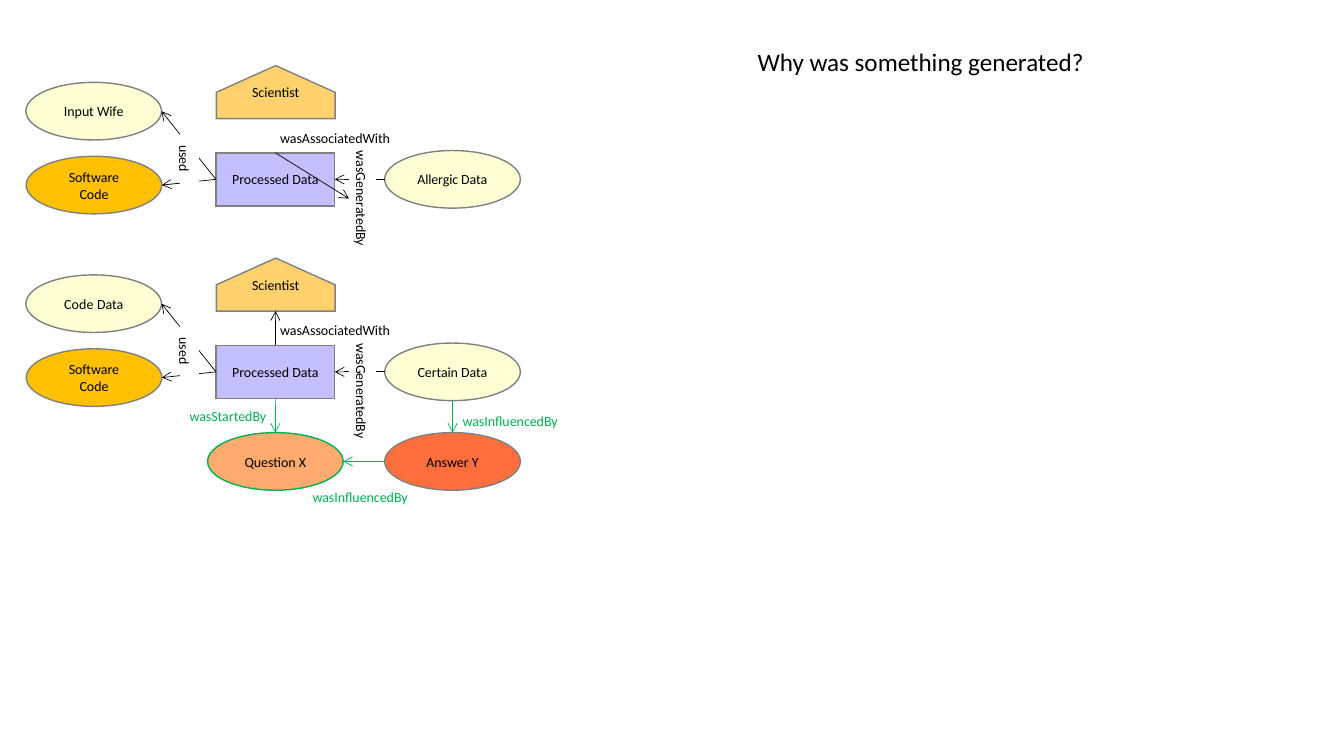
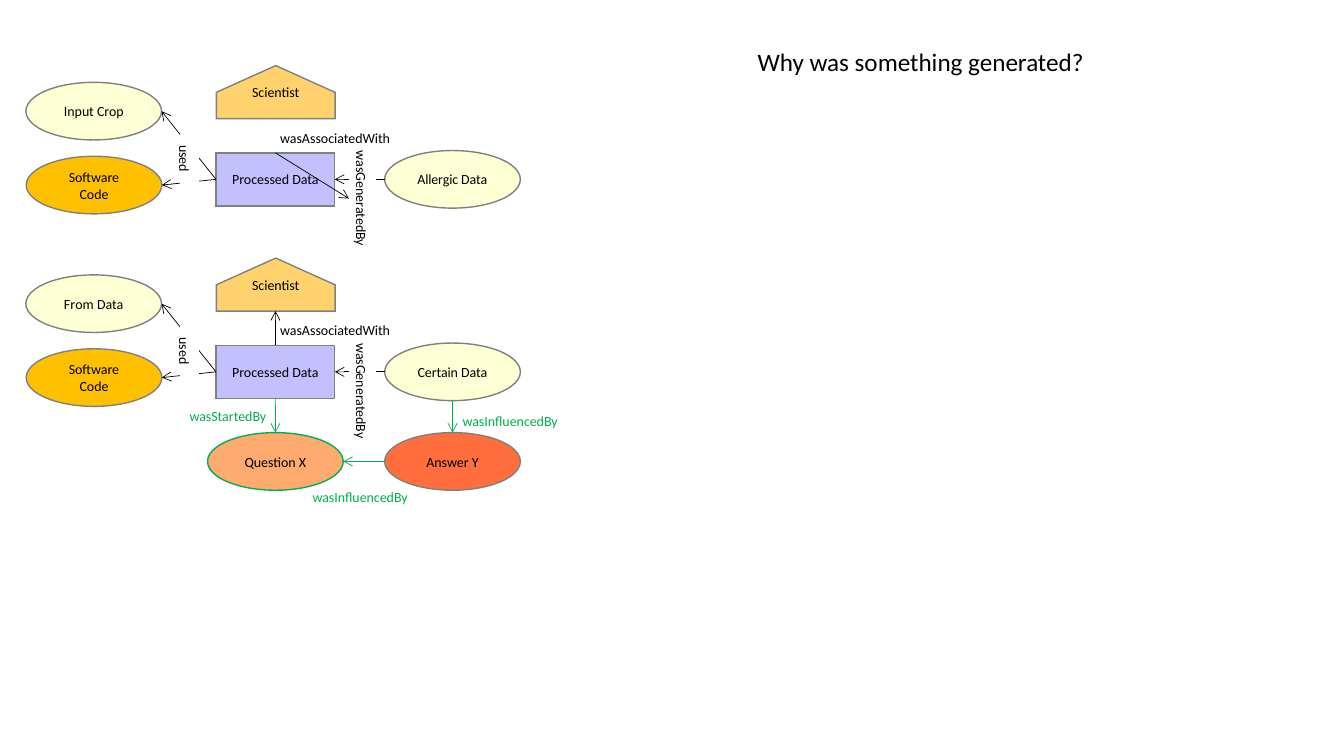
Wife: Wife -> Crop (110, 112)
Code: Code -> From (79, 305)
